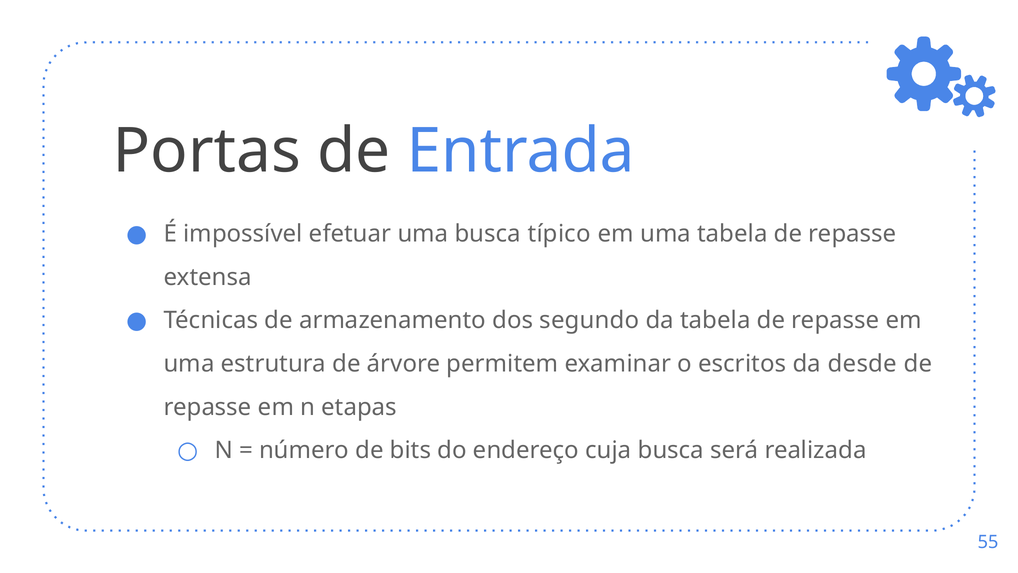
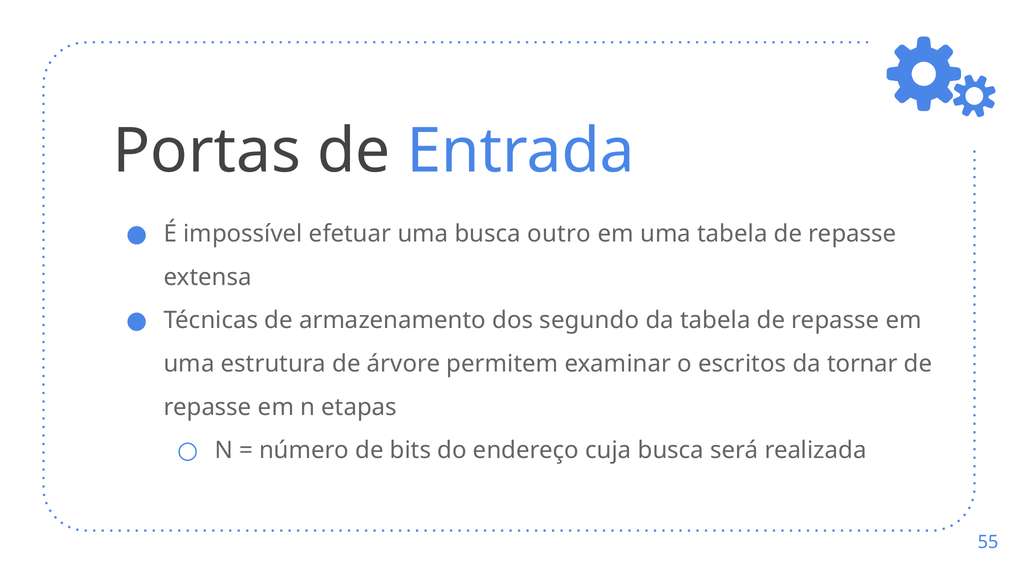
típico: típico -> outro (559, 234)
desde: desde -> tornar (862, 364)
